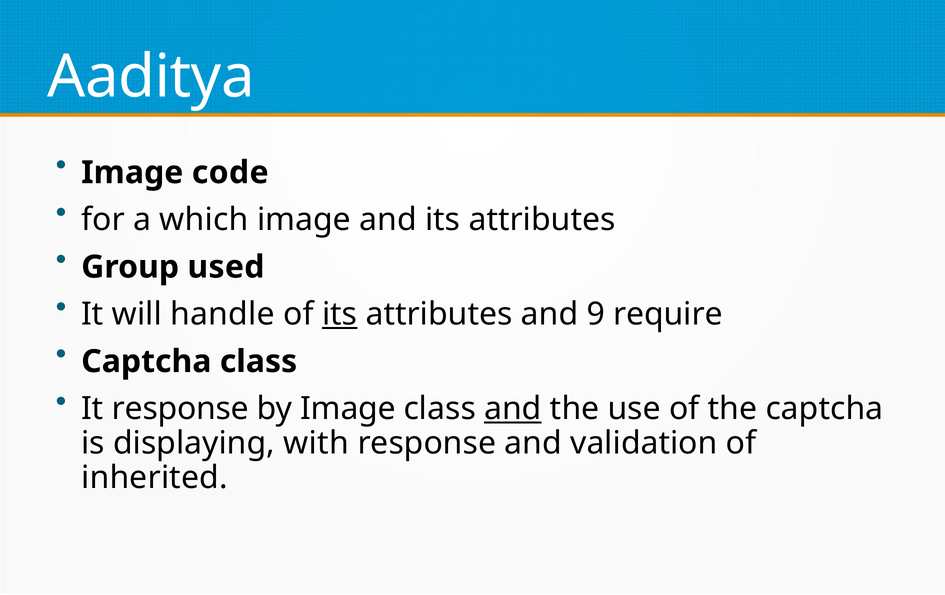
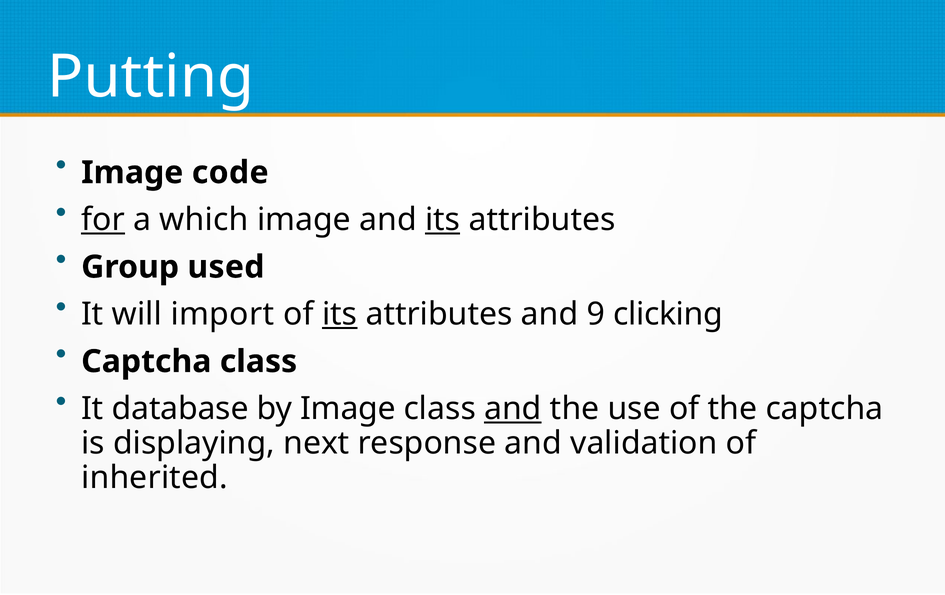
Aaditya: Aaditya -> Putting (151, 77)
for underline: none -> present (103, 220)
its underline: none -> present (443, 220)
handle: handle -> import (222, 314)
require: require -> clicking (668, 314)
It response: response -> database (180, 409)
with: with -> next (316, 444)
